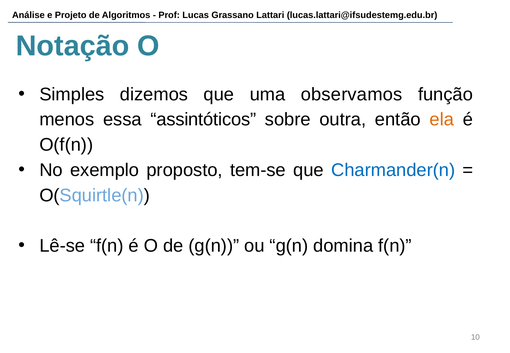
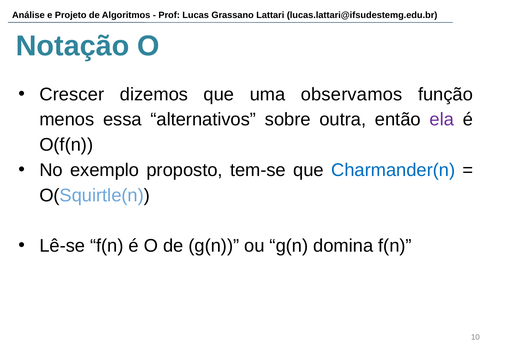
Simples: Simples -> Crescer (72, 94)
assintóticos: assintóticos -> alternativos (203, 120)
ela colour: orange -> purple (442, 120)
